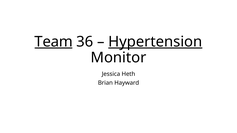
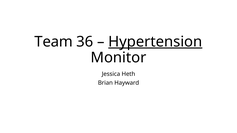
Team underline: present -> none (54, 42)
